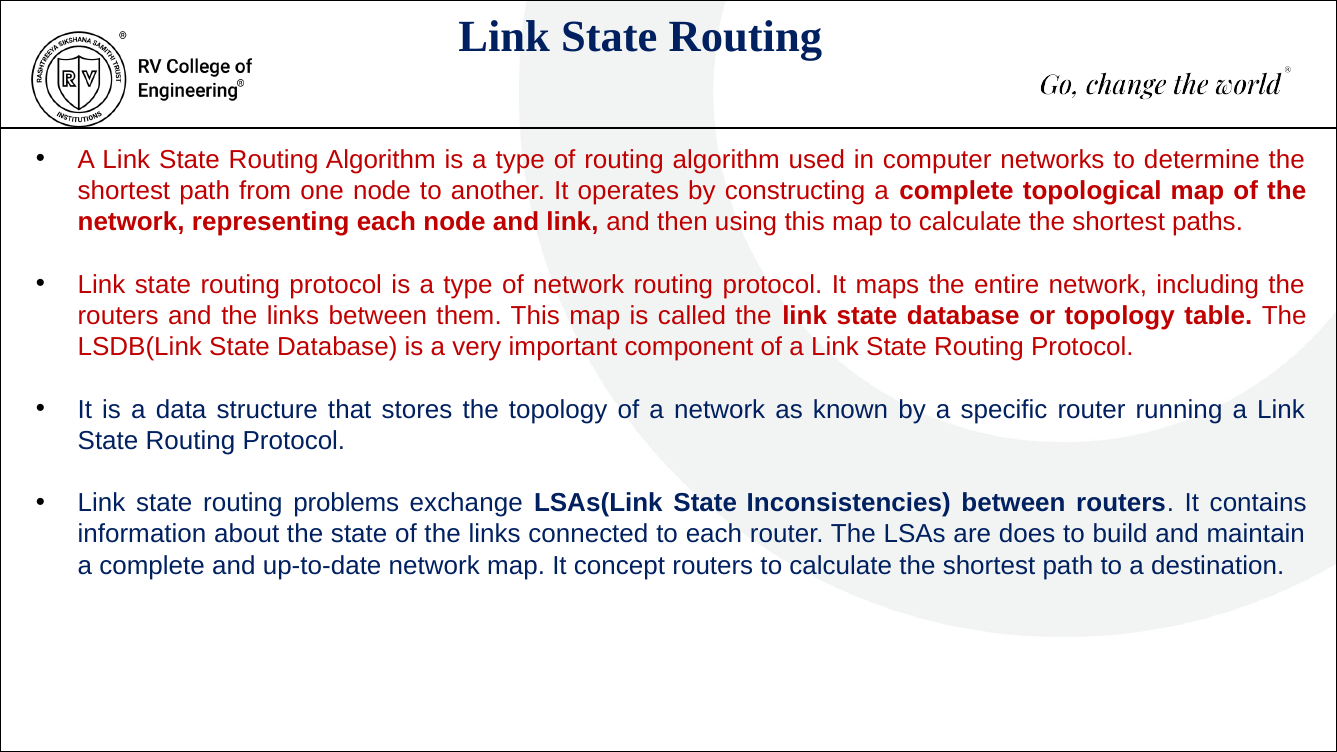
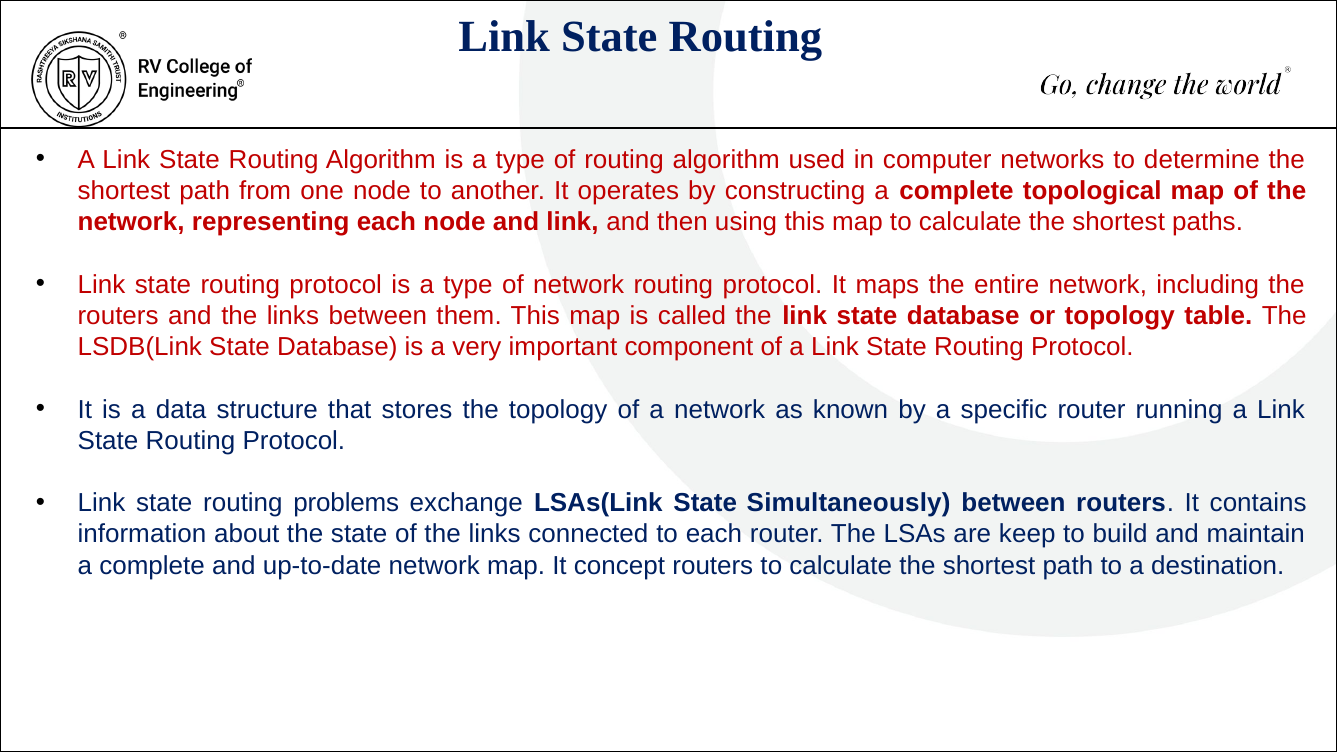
Inconsistencies: Inconsistencies -> Simultaneously (849, 503)
does: does -> keep (1027, 534)
